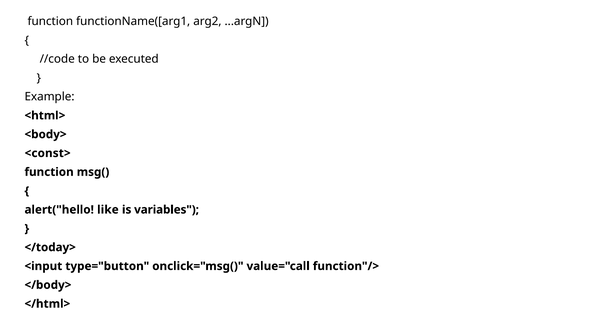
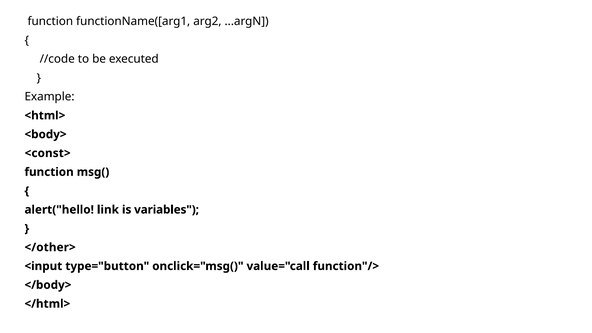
like: like -> link (108, 210)
</today>: </today> -> </other> (50, 247)
